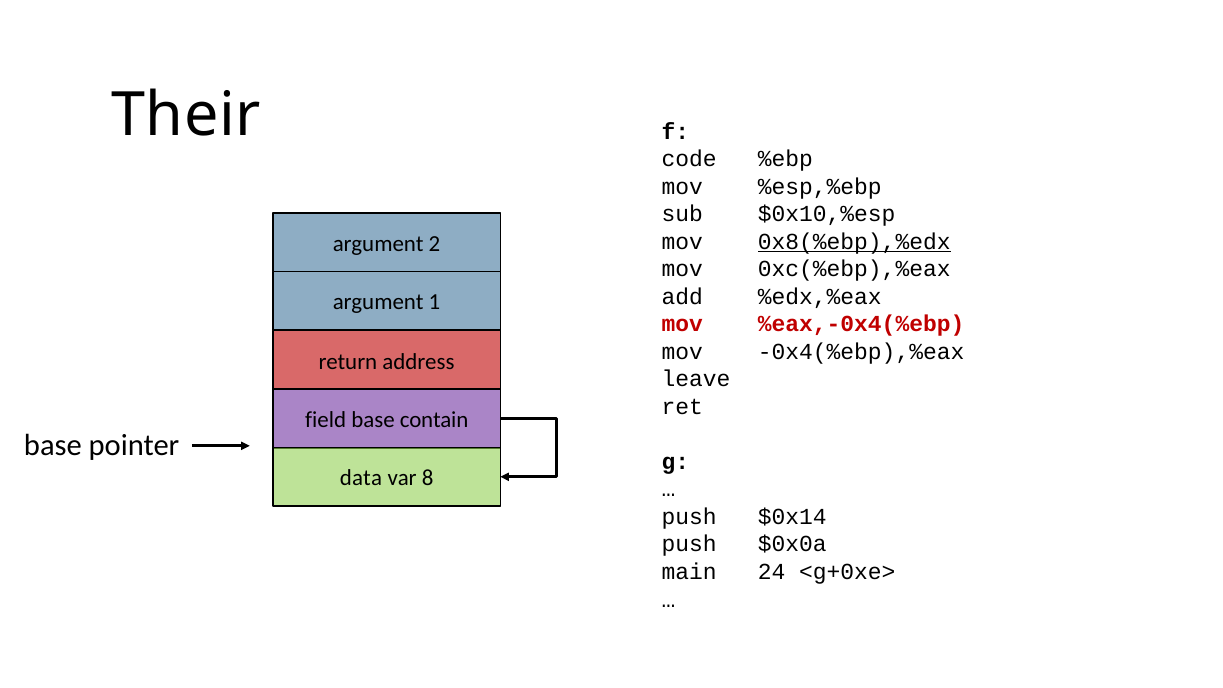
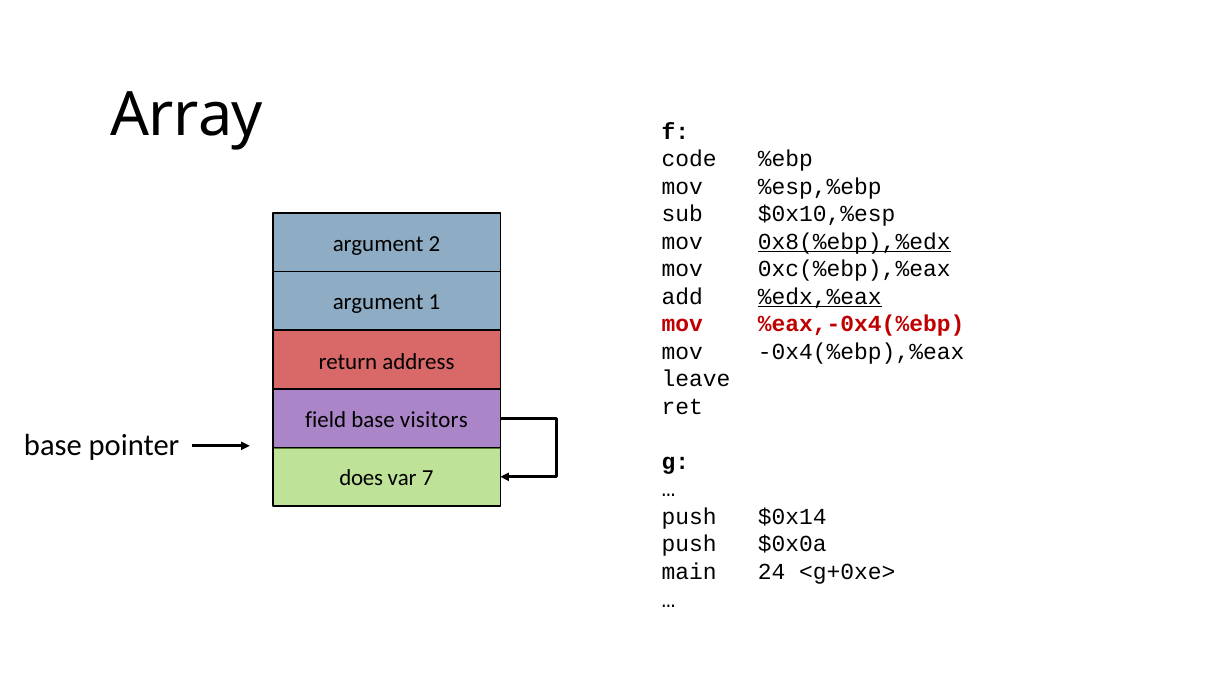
Their: Their -> Array (187, 116)
%edx,%eax underline: none -> present (820, 297)
contain: contain -> visitors (434, 420)
data: data -> does (361, 478)
8: 8 -> 7 (428, 478)
